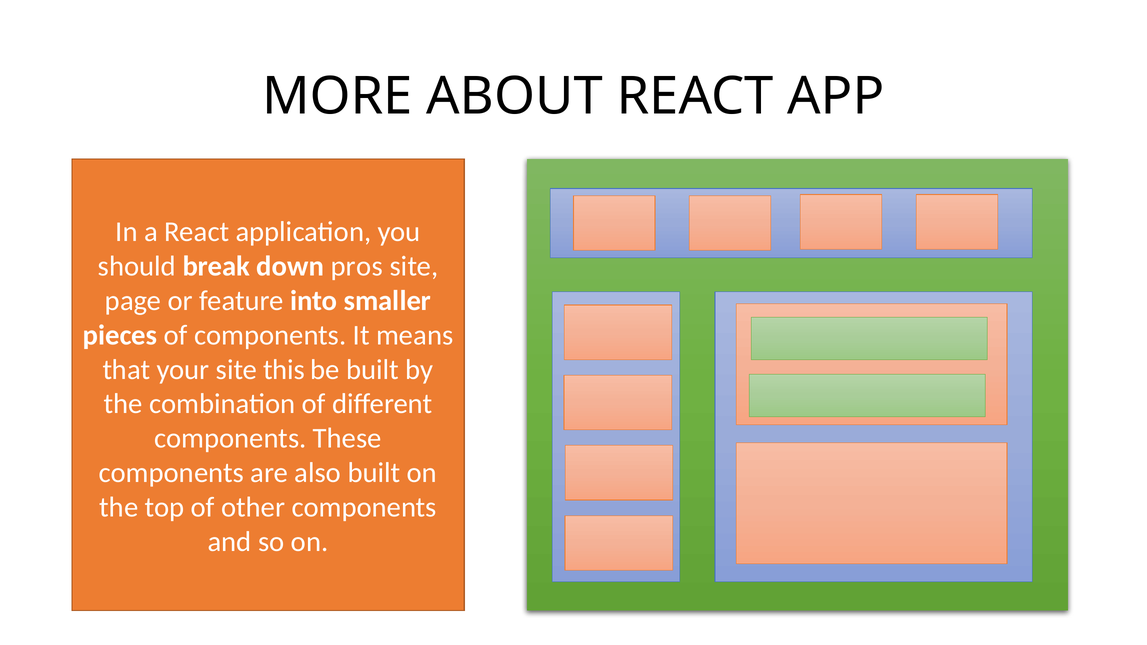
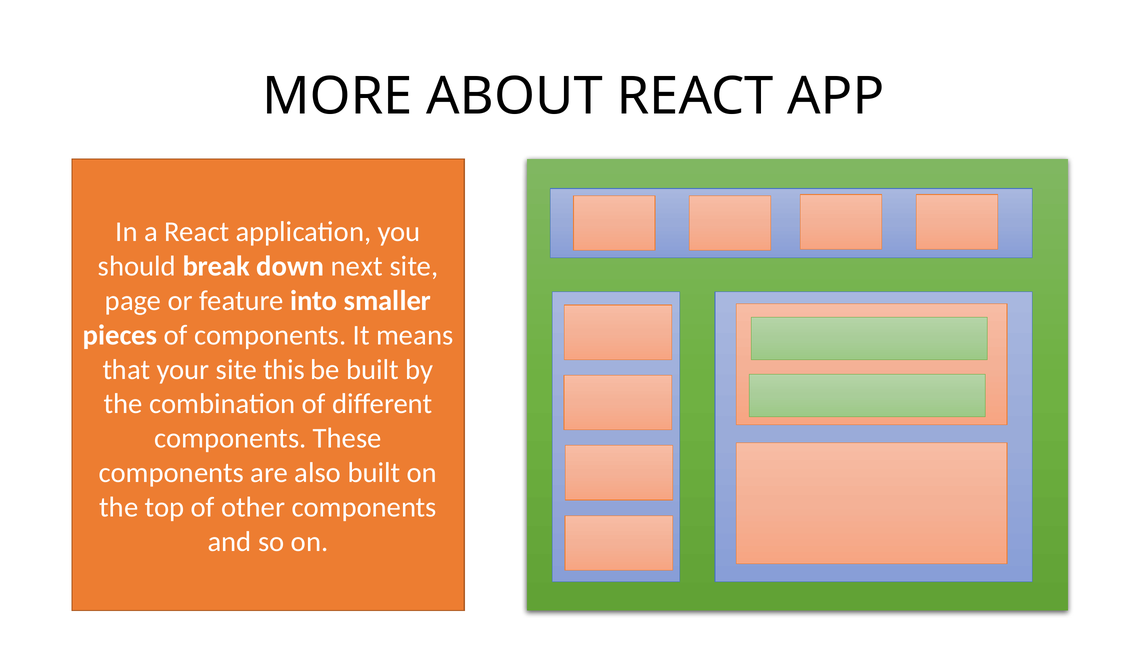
pros: pros -> next (357, 266)
